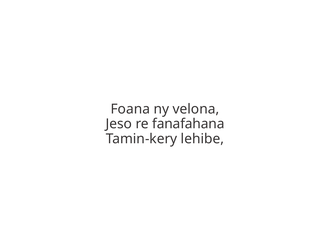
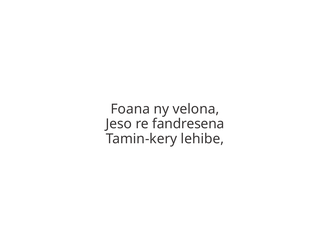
fanafahana: fanafahana -> fandresena (188, 124)
